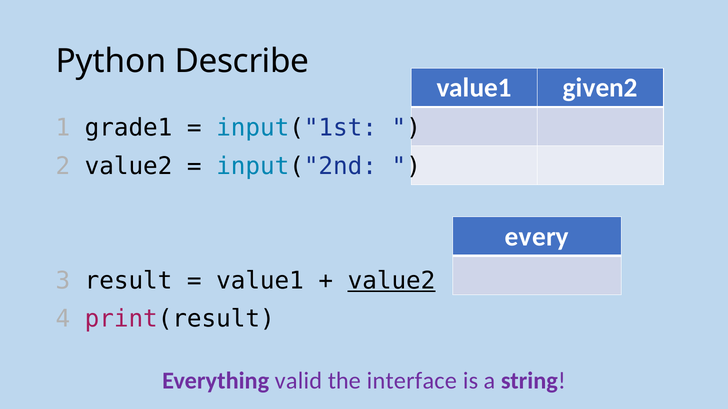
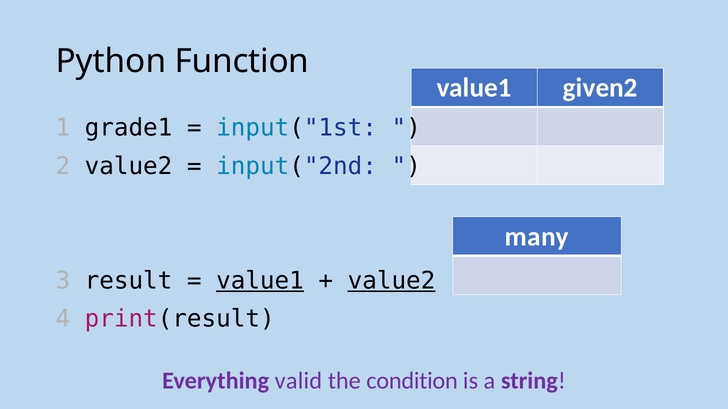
Describe: Describe -> Function (242, 61)
every: every -> many (537, 237)
value1 underline: none -> present (260, 281)
interface: interface -> condition (412, 381)
